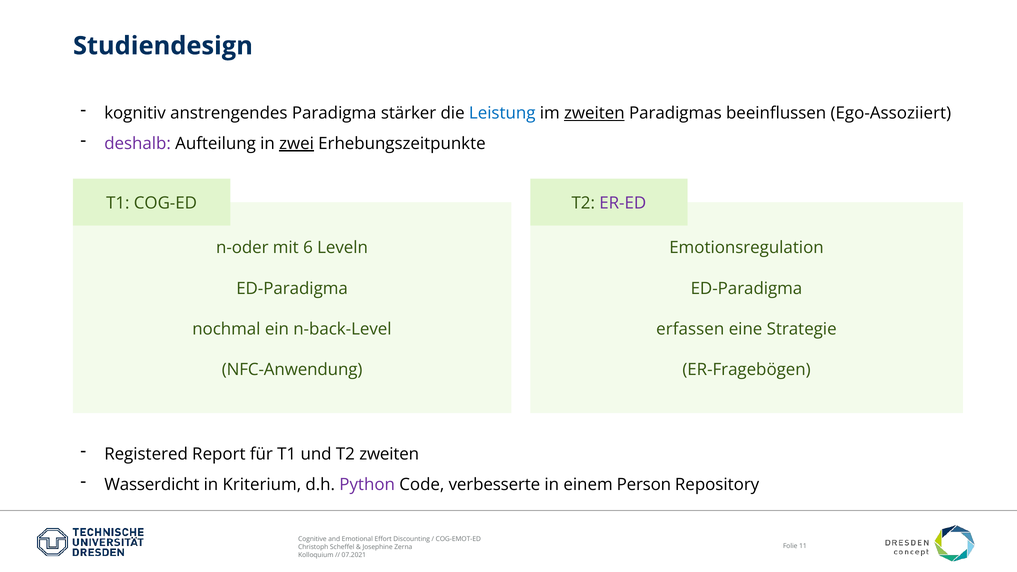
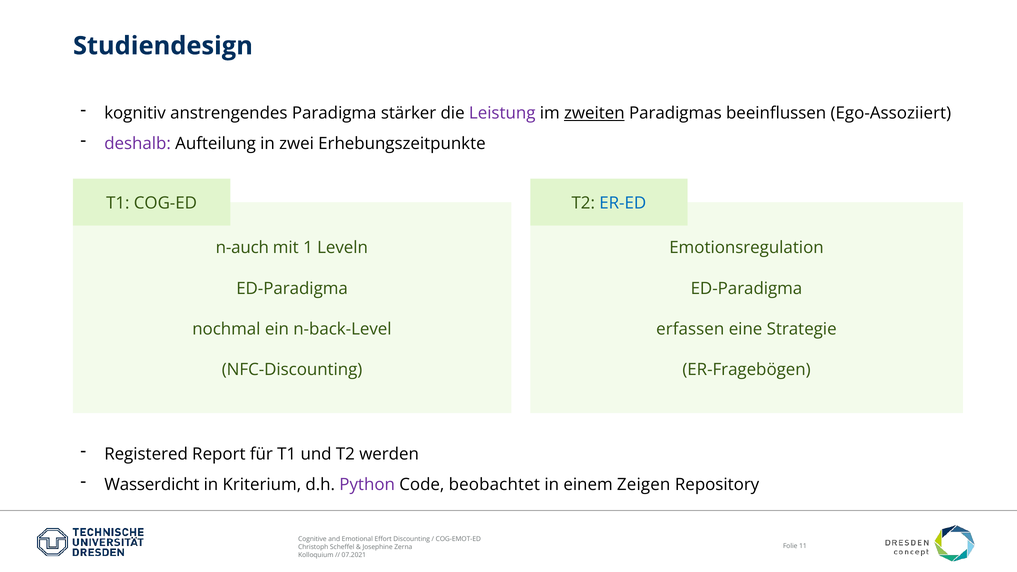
Leistung colour: blue -> purple (502, 113)
zwei underline: present -> none (297, 143)
ER-ED colour: purple -> blue (623, 203)
n-oder: n-oder -> n-auch (242, 248)
6: 6 -> 1 (308, 248)
NFC-Anwendung: NFC-Anwendung -> NFC-Discounting (292, 370)
T2 zweiten: zweiten -> werden (389, 454)
verbesserte: verbesserte -> beobachtet (494, 485)
Person: Person -> Zeigen (644, 485)
